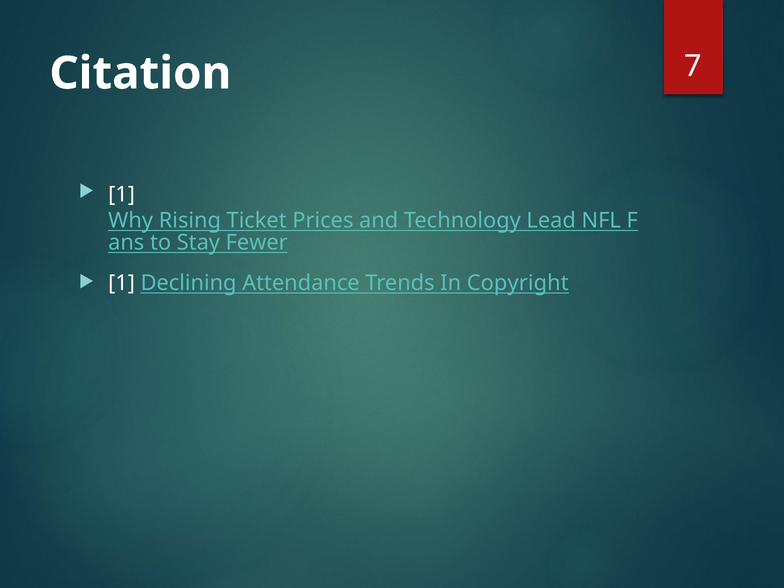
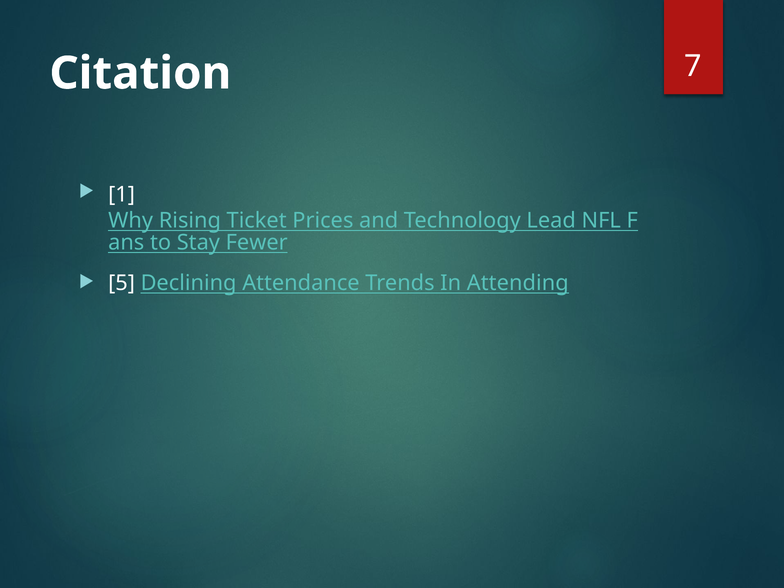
1: 1 -> 5 (122, 283)
Copyright: Copyright -> Attending (518, 283)
